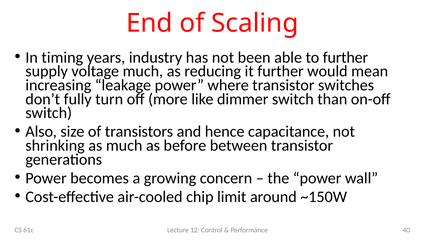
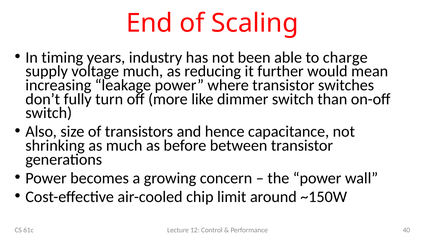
to further: further -> charge (345, 57)
